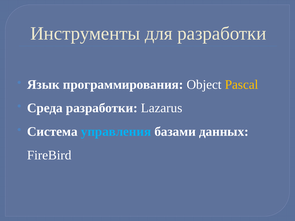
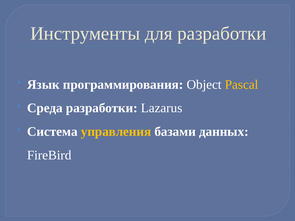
управления colour: light blue -> yellow (116, 132)
